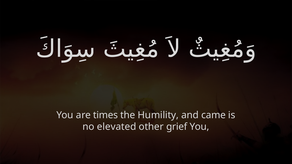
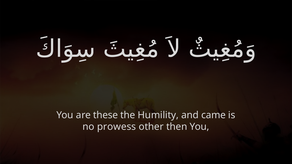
times: times -> these (106, 115)
elevated: elevated -> prowess (117, 127)
grief: grief -> then (177, 127)
